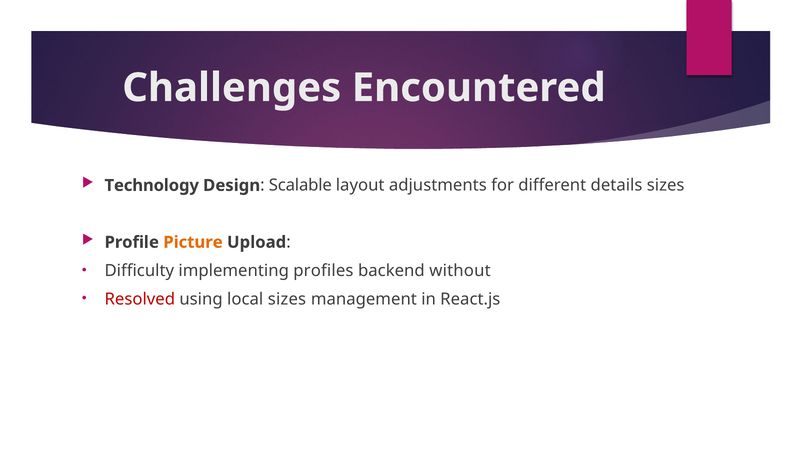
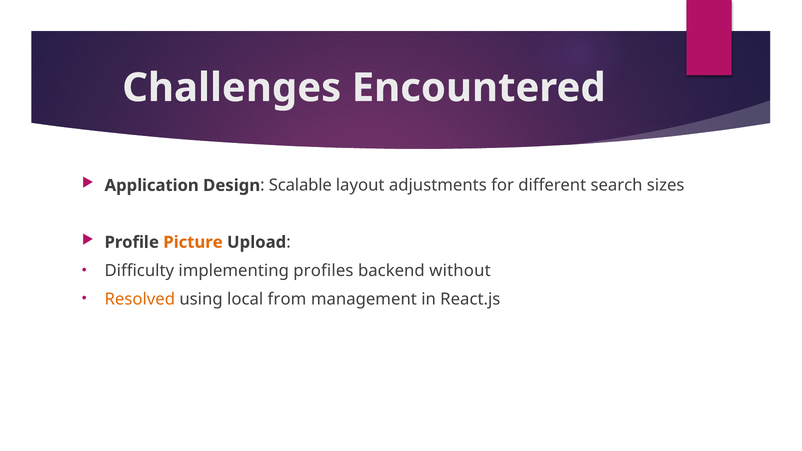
Technology: Technology -> Application (152, 185)
details: details -> search (617, 185)
Resolved colour: red -> orange (140, 299)
local sizes: sizes -> from (287, 299)
